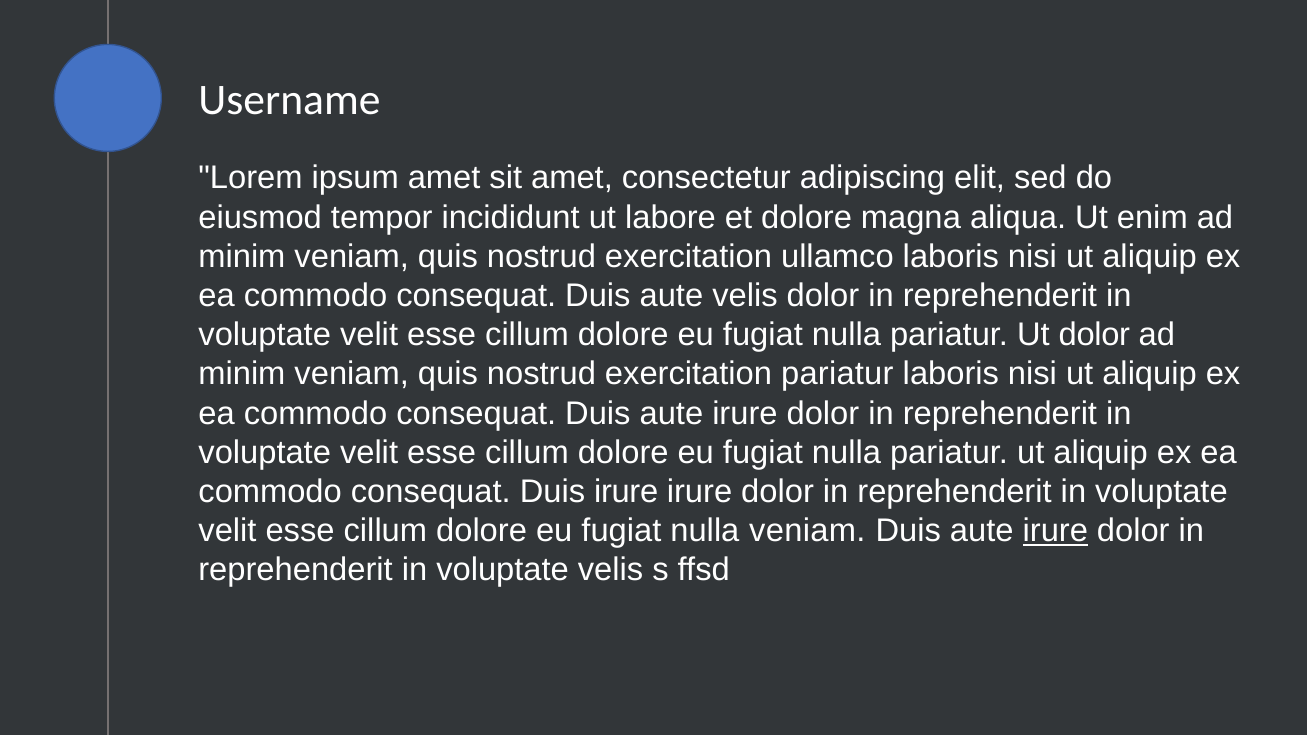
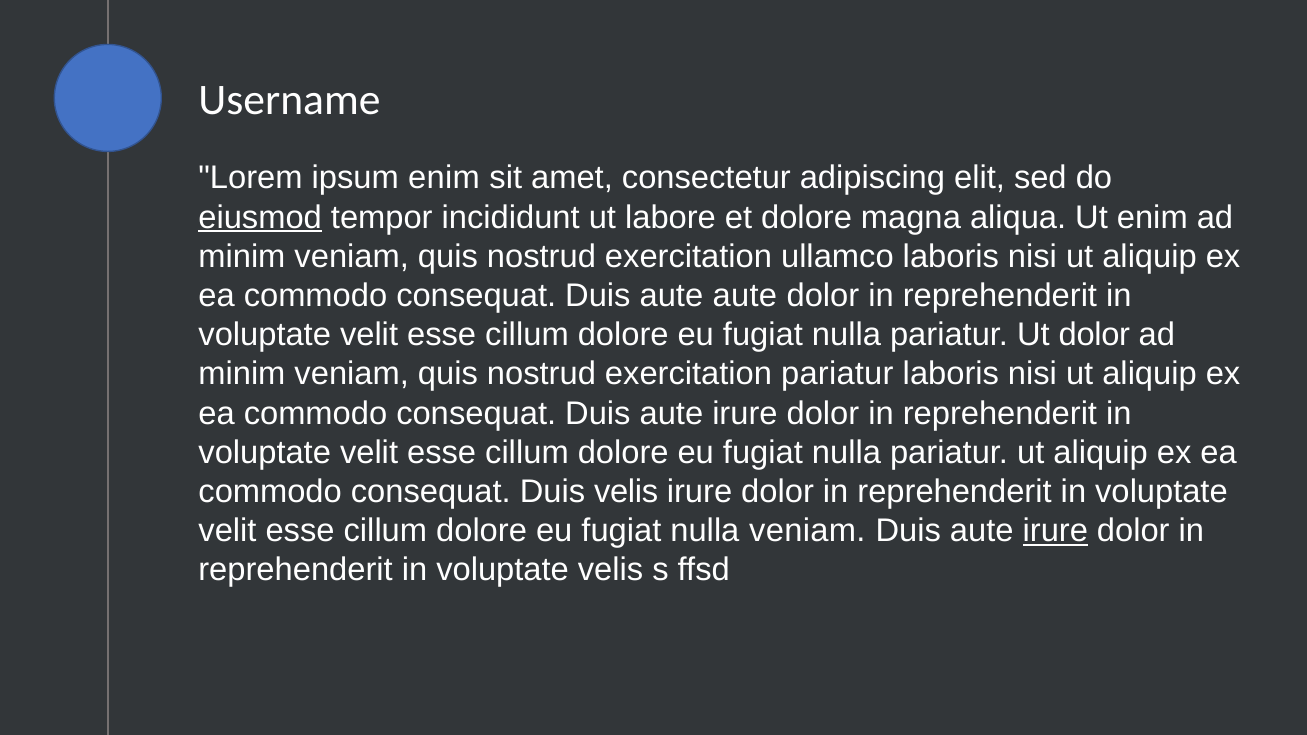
ipsum amet: amet -> enim (444, 178)
eiusmod underline: none -> present (260, 217)
aute velis: velis -> aute (745, 296)
Duis irure: irure -> velis (626, 492)
